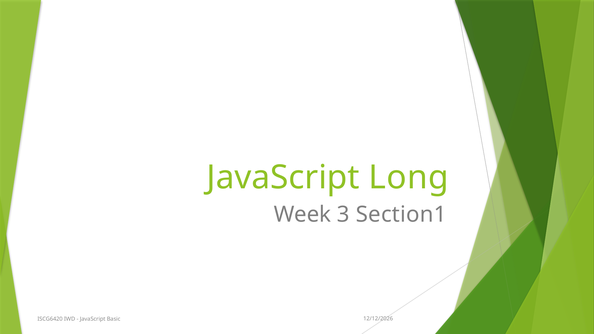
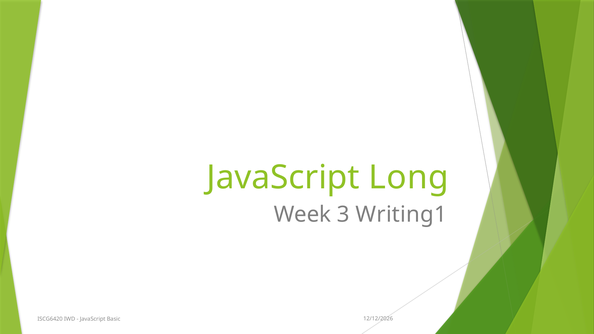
Section1: Section1 -> Writing1 (401, 215)
